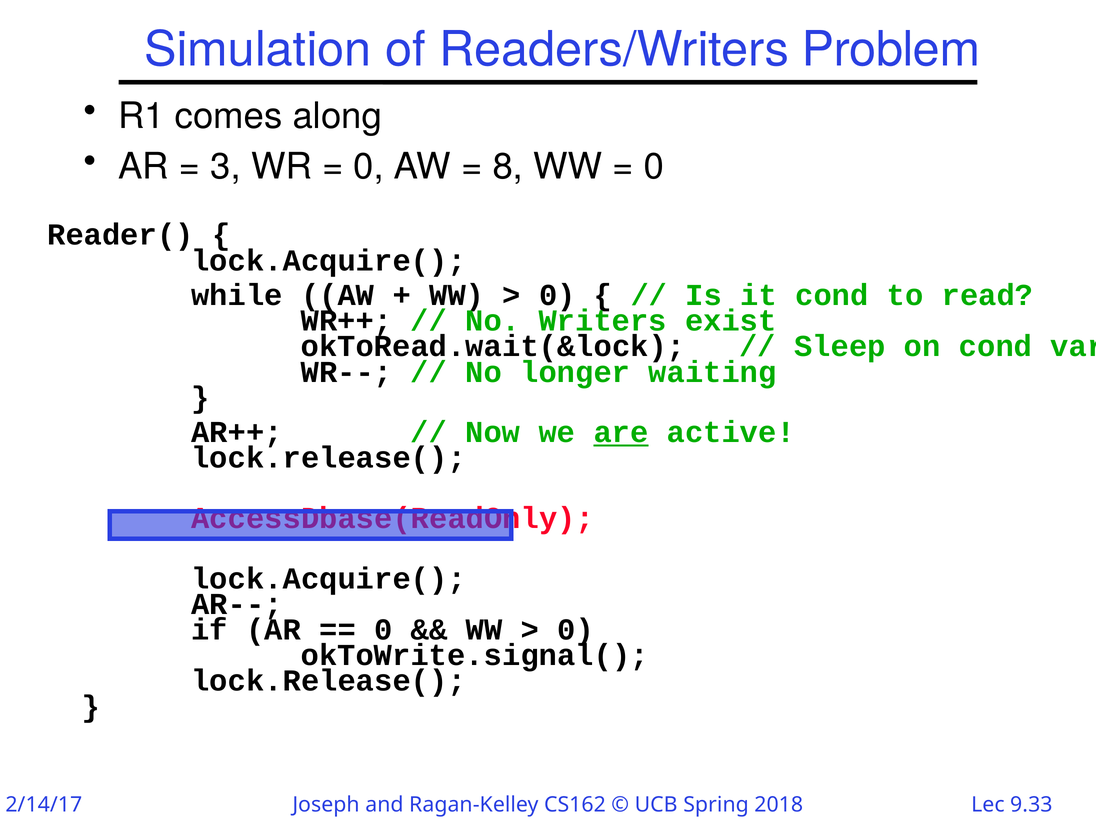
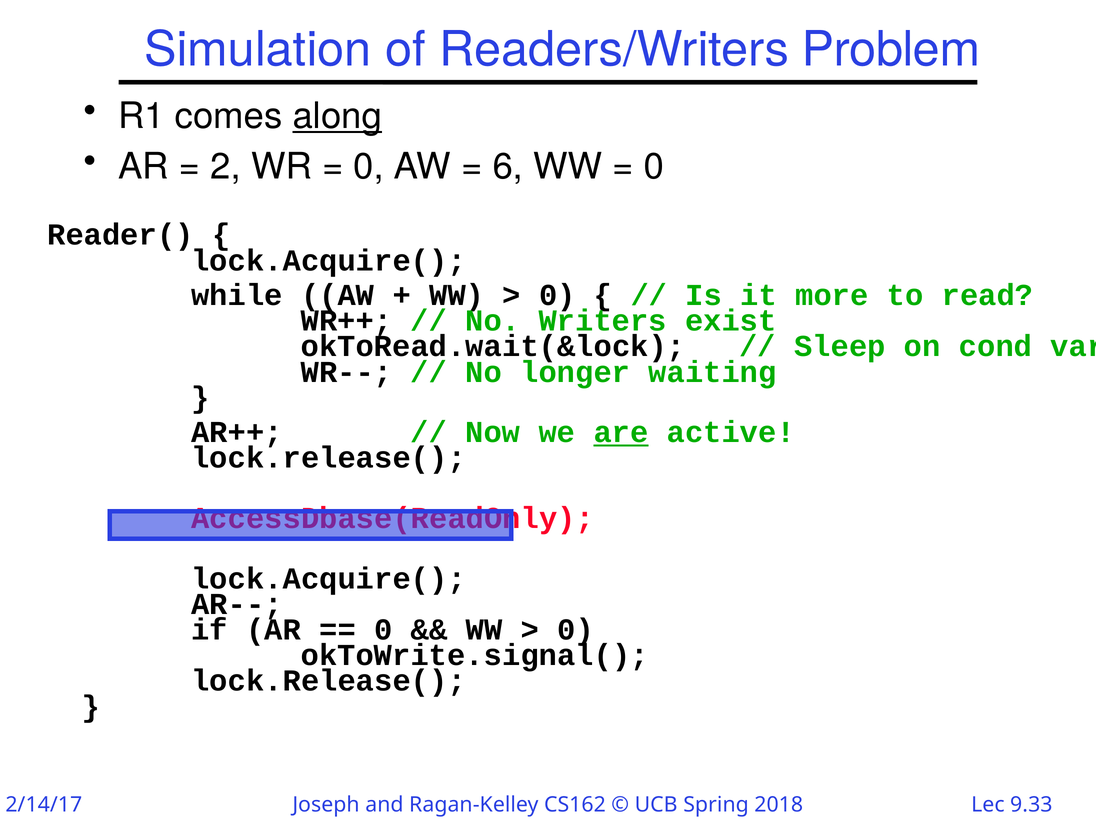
along underline: none -> present (337, 116)
3: 3 -> 2 (226, 167)
8: 8 -> 6 (508, 167)
it cond: cond -> more (832, 295)
